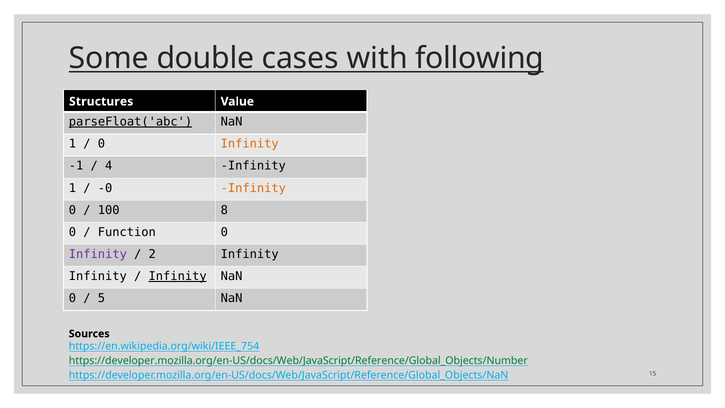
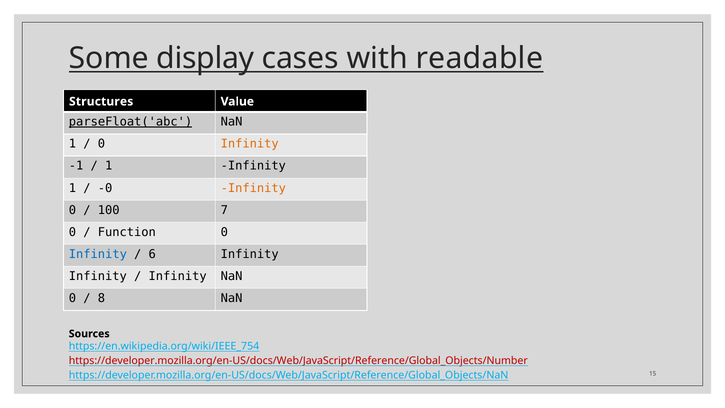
double: double -> display (205, 58)
following: following -> readable (479, 58)
4: 4 -> 1 (109, 166)
8: 8 -> 7 (224, 210)
Infinity colour: purple -> blue (98, 254)
2: 2 -> 6 (152, 254)
Infinity underline: present -> none (178, 276)
5: 5 -> 8 (102, 298)
https://developer.mozilla.org/en-US/docs/Web/JavaScript/Reference/Global_Objects/Number colour: green -> red (298, 361)
